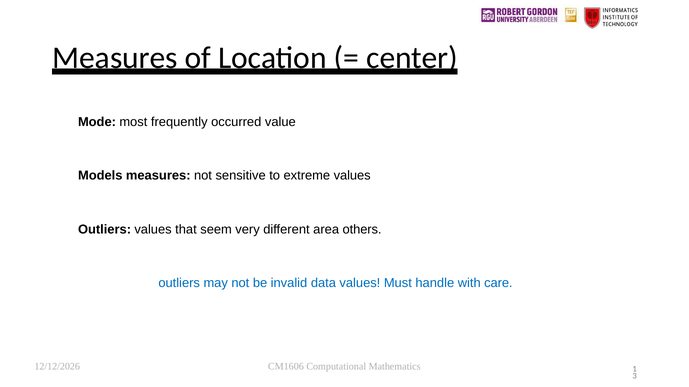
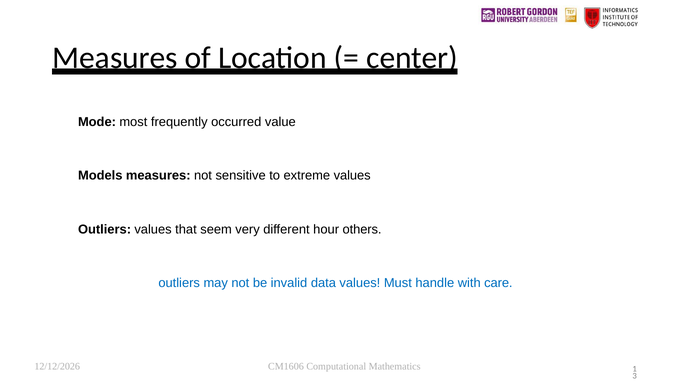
area: area -> hour (326, 230)
